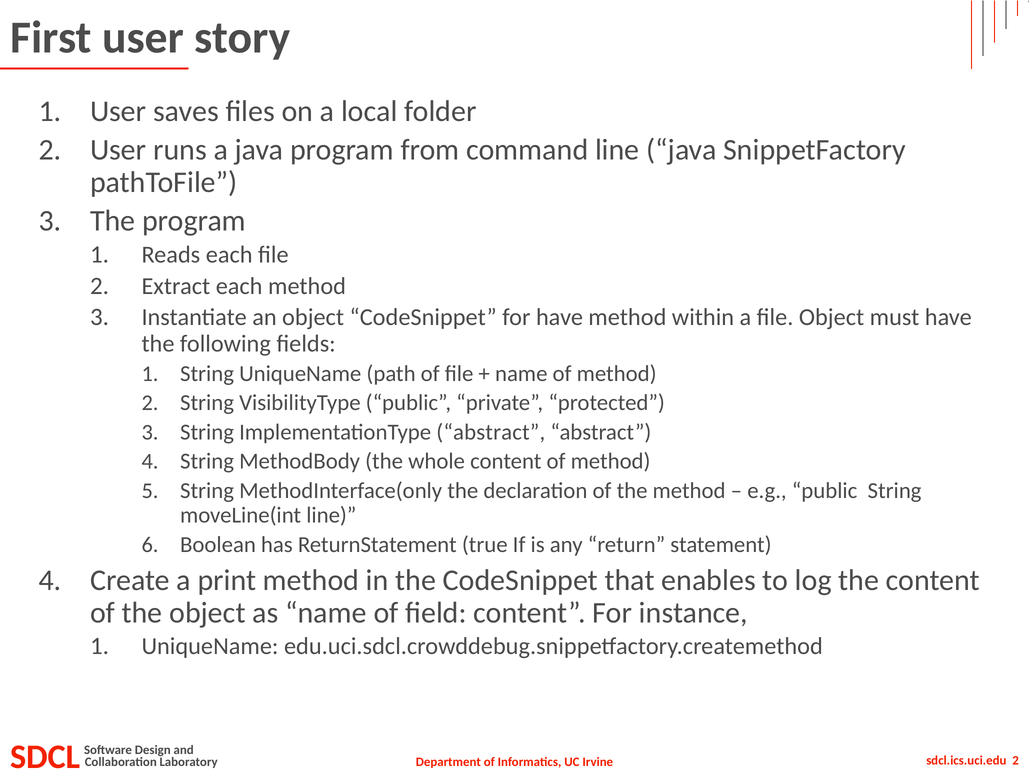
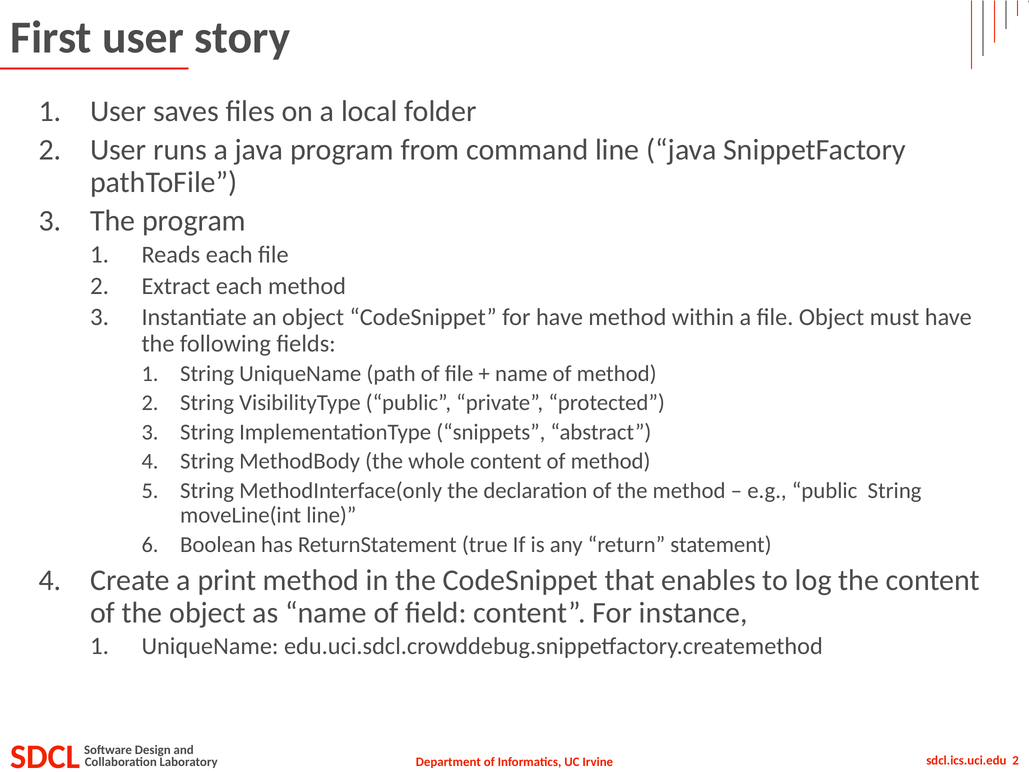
ImplementationType abstract: abstract -> snippets (491, 432)
